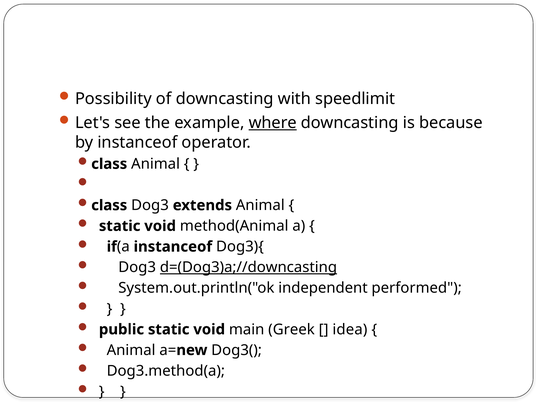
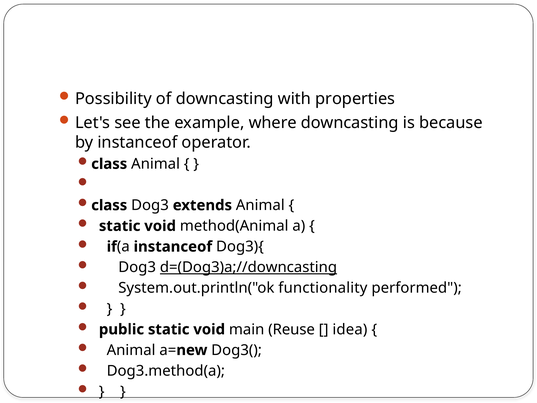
speedlimit: speedlimit -> properties (355, 99)
where underline: present -> none (273, 123)
independent: independent -> functionality (323, 288)
Greek: Greek -> Reuse (292, 329)
